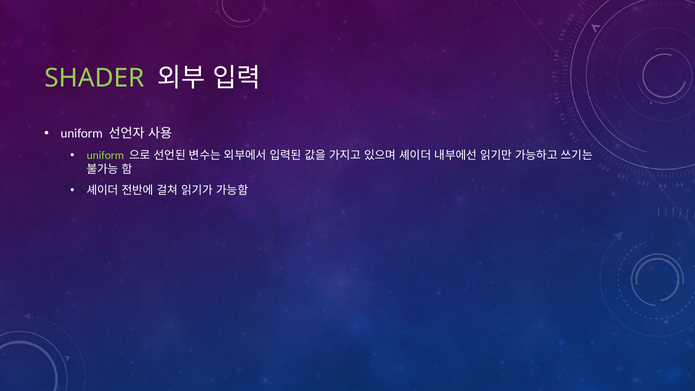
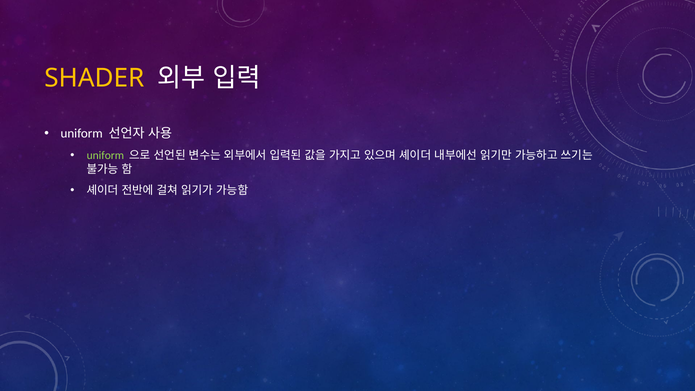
SHADER colour: light green -> yellow (94, 78)
